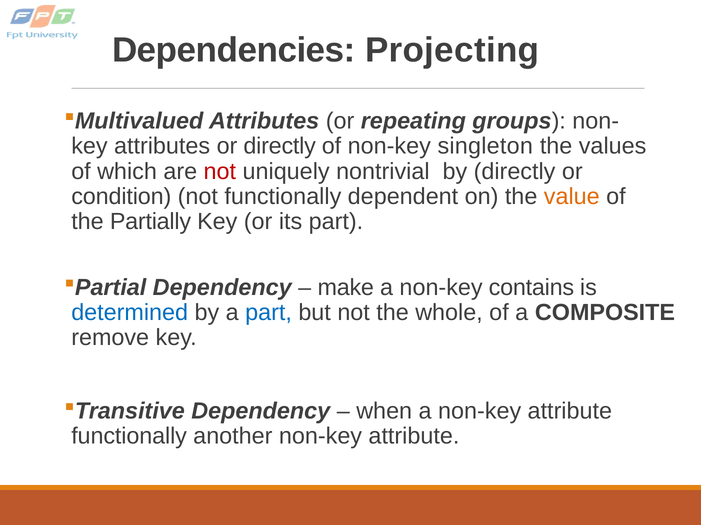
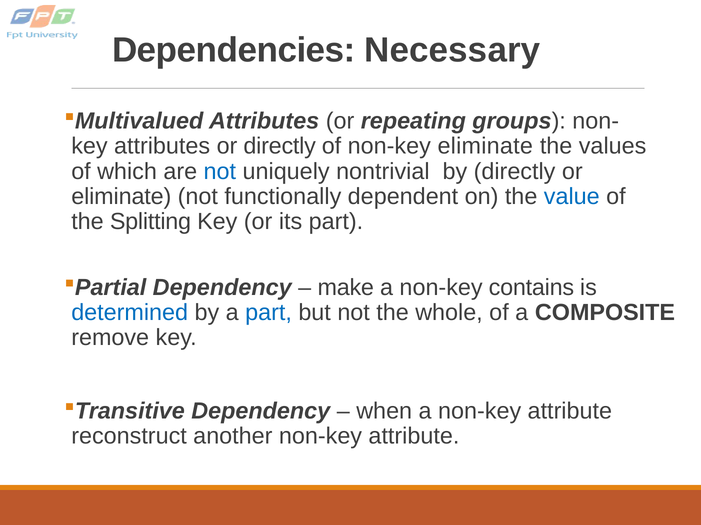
Projecting: Projecting -> Necessary (452, 50)
non-key singleton: singleton -> eliminate (485, 146)
not colour: red -> blue (220, 172)
condition: condition -> eliminate (121, 197)
value colour: orange -> blue (572, 197)
Partially: Partially -> Splitting (150, 222)
functionally: functionally -> reconstruct (129, 437)
